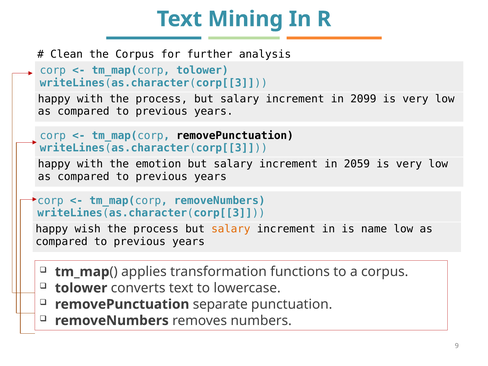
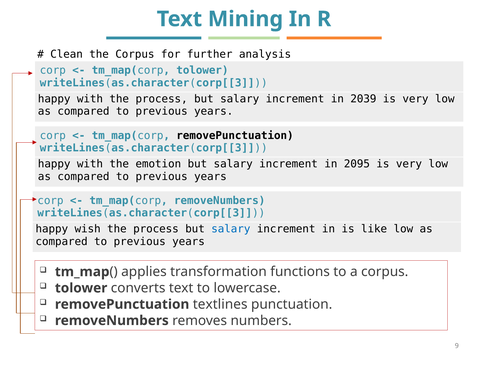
2099: 2099 -> 2039 (363, 99)
2059: 2059 -> 2095 (357, 164)
salary colour: orange -> blue (231, 229)
name: name -> like (374, 229)
separate: separate -> textlines (220, 304)
